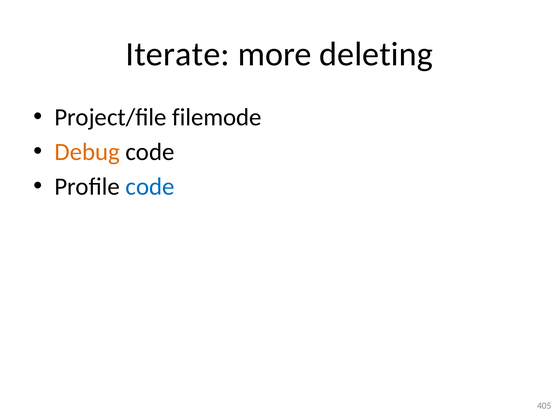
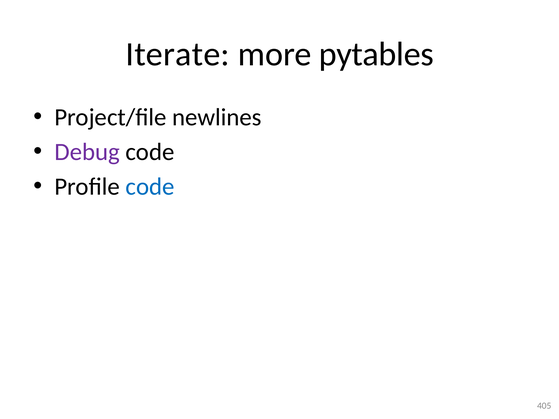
deleting: deleting -> pytables (376, 54)
filemode: filemode -> newlines (217, 117)
Debug colour: orange -> purple (87, 152)
